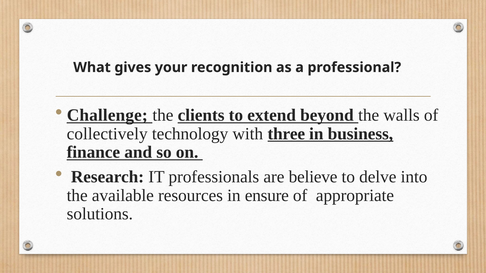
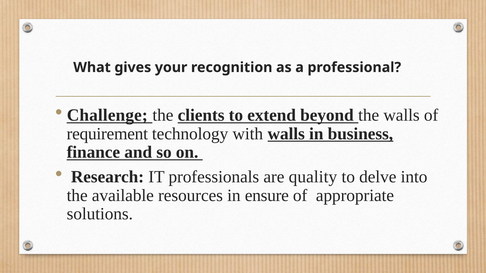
collectively: collectively -> requirement (107, 134)
with three: three -> walls (286, 134)
believe: believe -> quality (313, 177)
